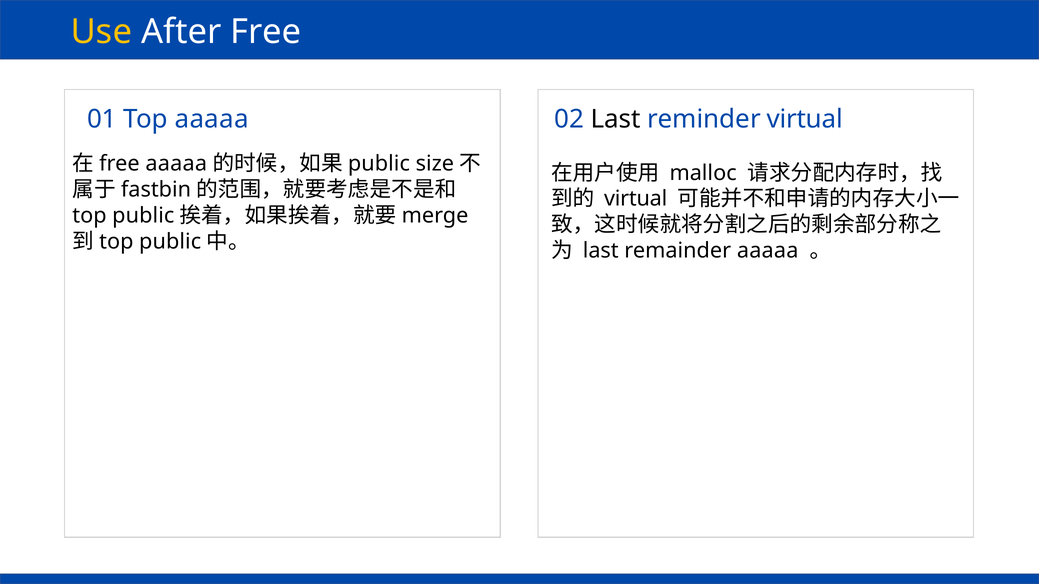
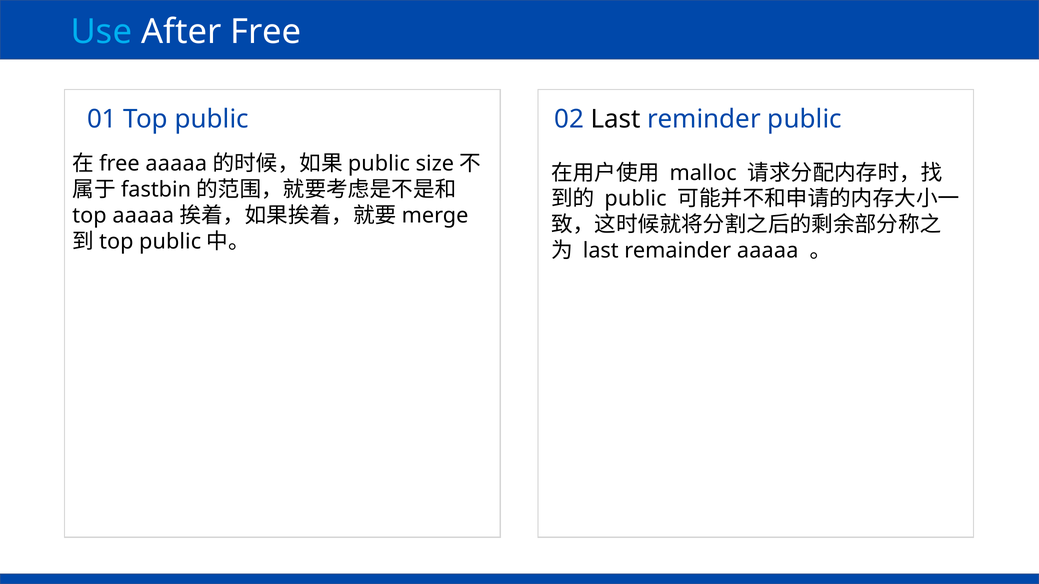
Use colour: yellow -> light blue (101, 32)
01 Top aaaaa: aaaaa -> public (212, 119)
reminder virtual: virtual -> public (805, 119)
virtual: virtual -> public (636, 199)
public: public -> aaaaa (143, 216)
